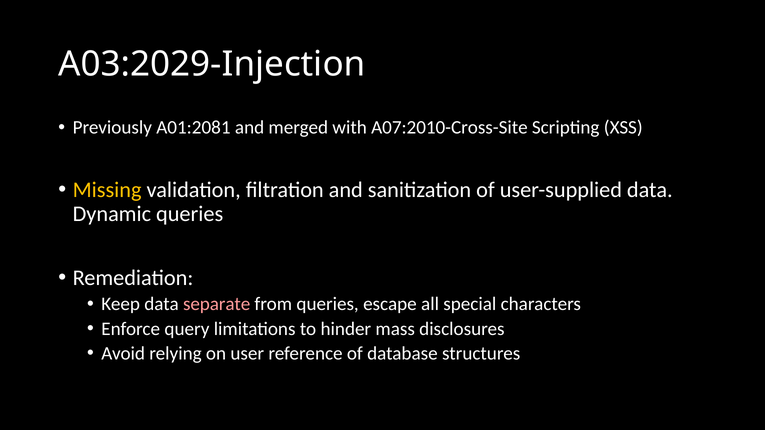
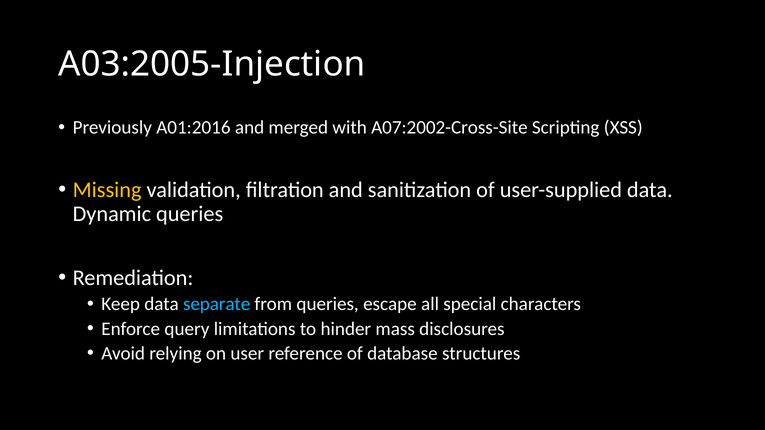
A03:2029-Injection: A03:2029-Injection -> A03:2005-Injection (212, 64)
A01:2081: A01:2081 -> A01:2016 (193, 128)
A07:2010-Cross-Site: A07:2010-Cross-Site -> A07:2002-Cross-Site (449, 128)
separate colour: pink -> light blue (217, 304)
